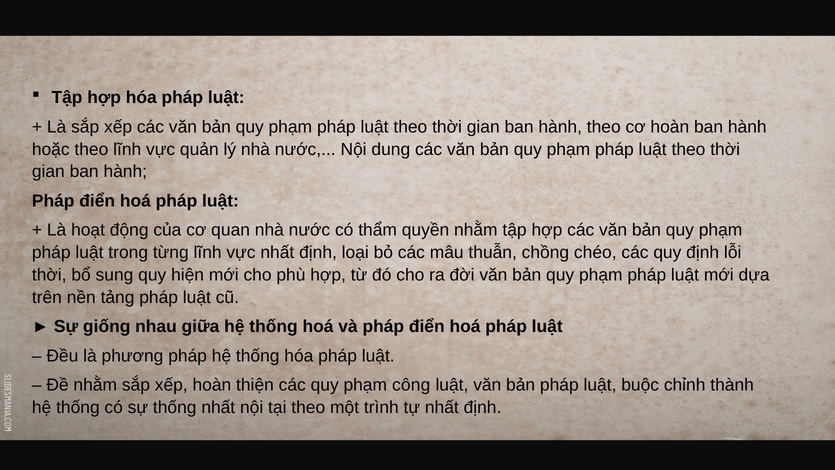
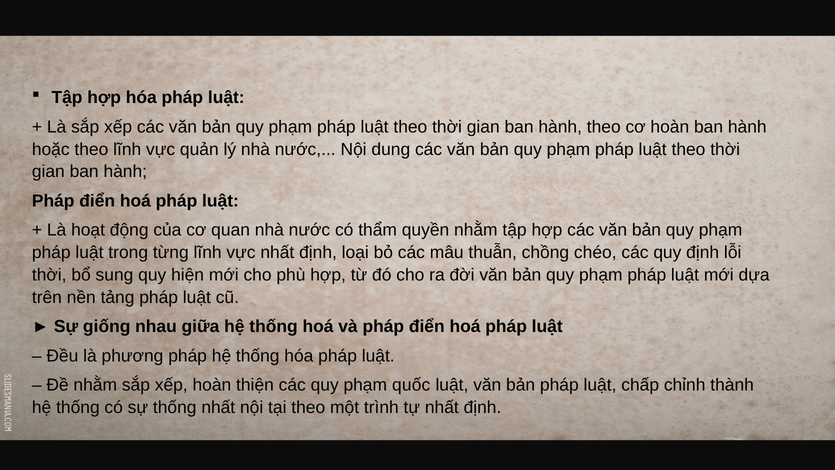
công: công -> quốc (411, 385)
buộc: buộc -> chấp (640, 385)
